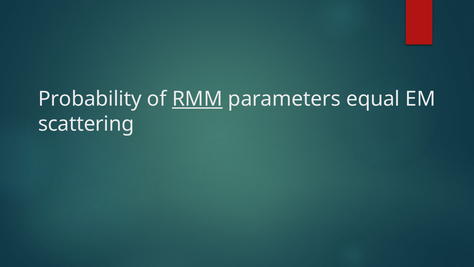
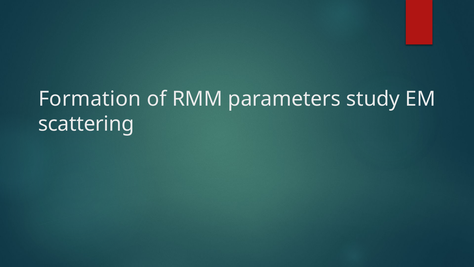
Probability: Probability -> Formation (90, 99)
RMM underline: present -> none (197, 99)
equal: equal -> study (373, 99)
